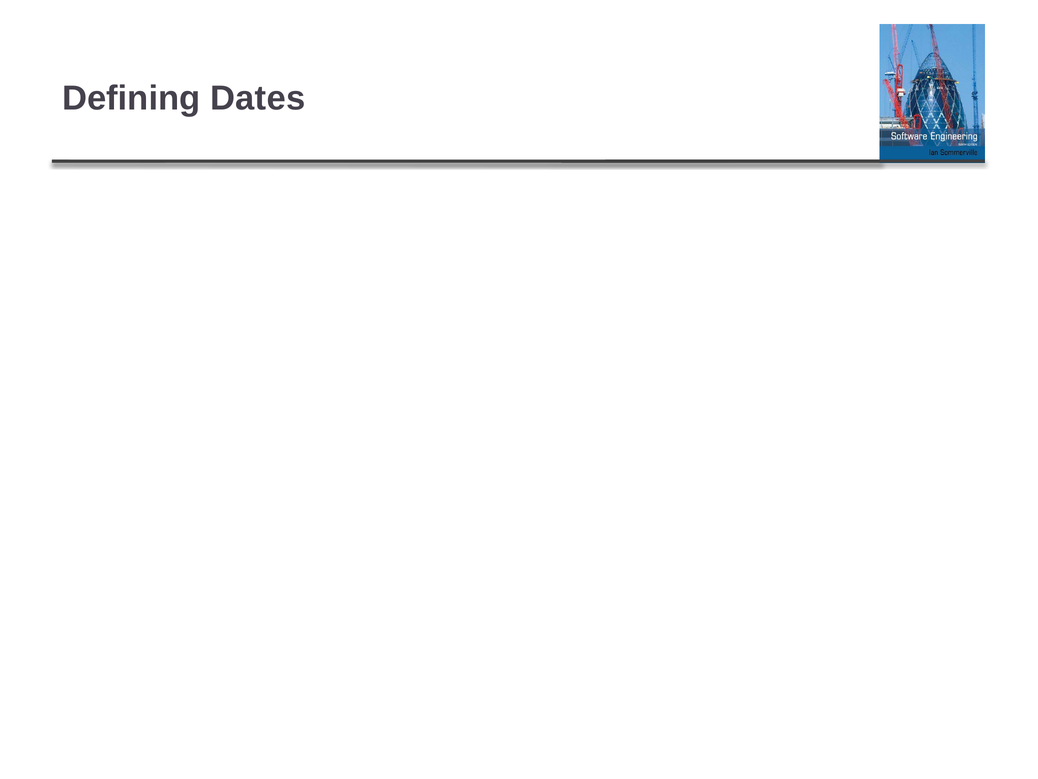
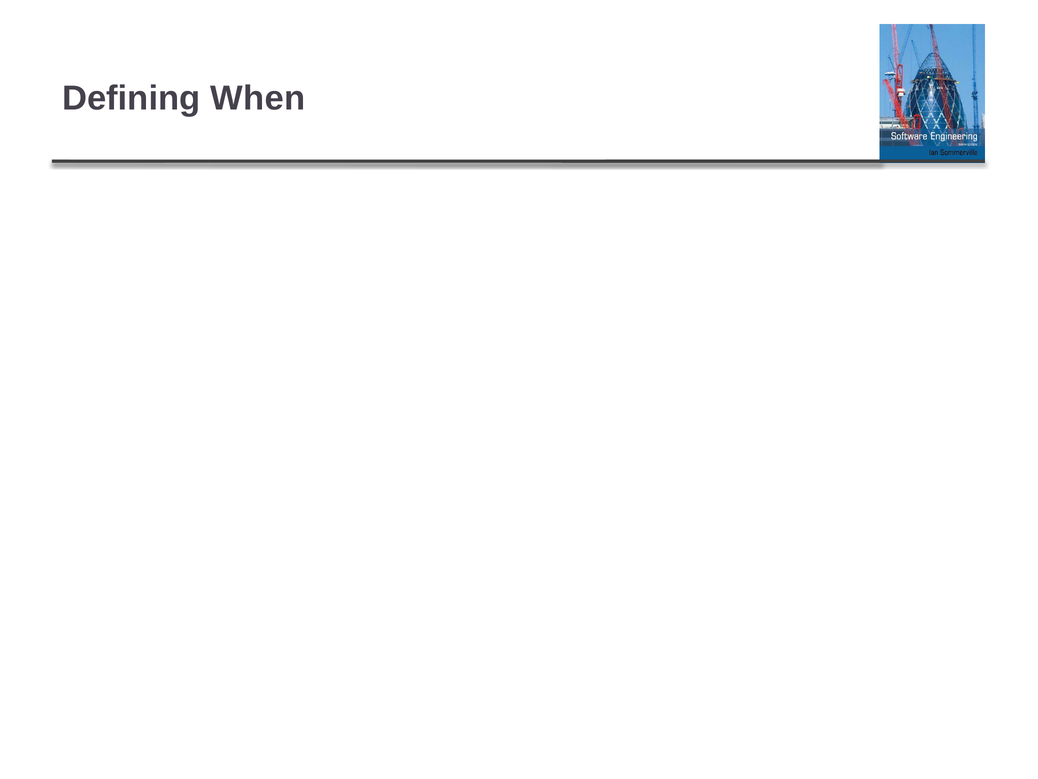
Defining Dates: Dates -> When (258, 98)
